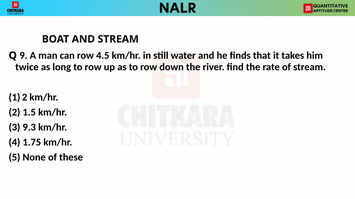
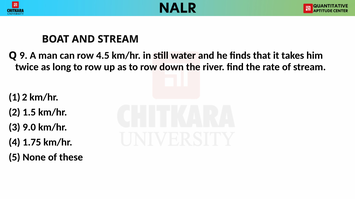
9.3: 9.3 -> 9.0 (29, 128)
